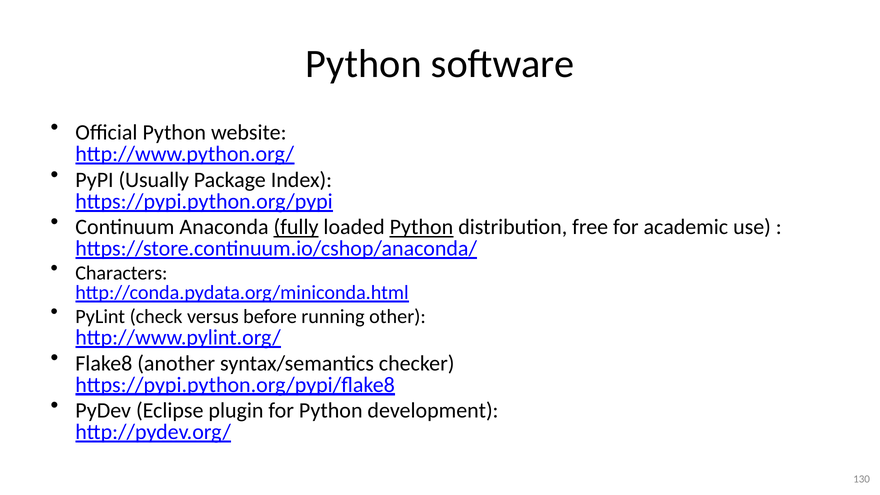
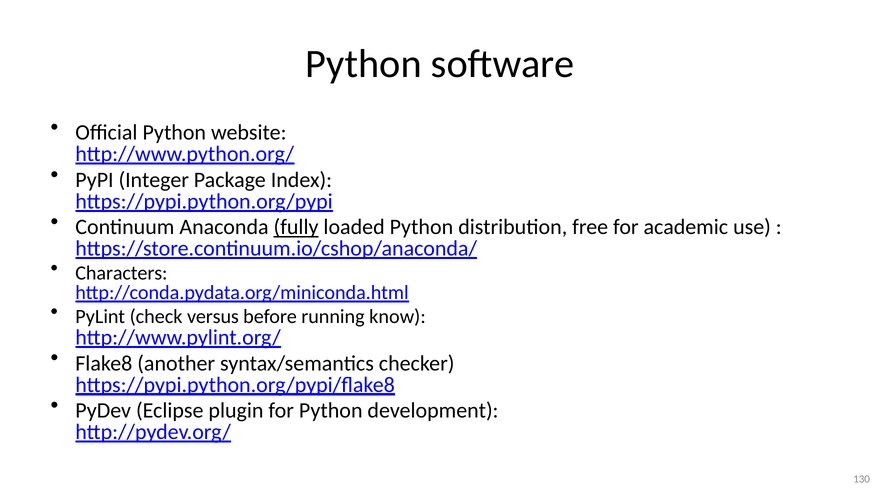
Usually: Usually -> Integer (154, 180)
Python underline: present -> none (421, 227)
other: other -> know (398, 317)
